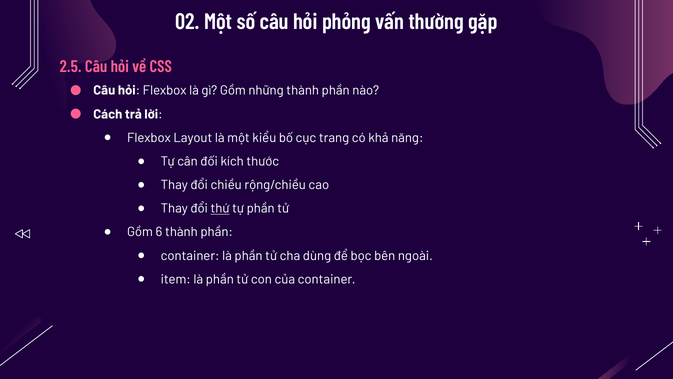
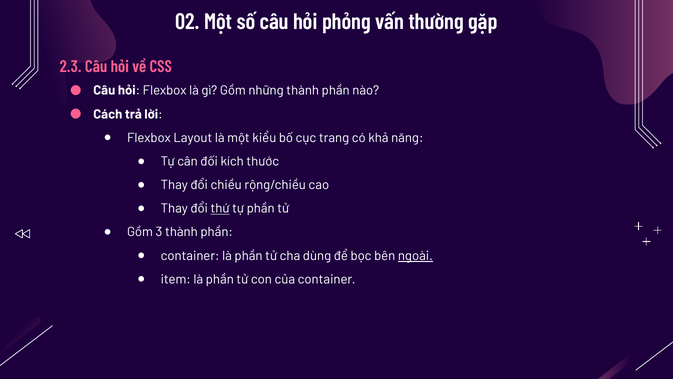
2.5: 2.5 -> 2.3 (71, 67)
6: 6 -> 3 (159, 232)
ngoài underline: none -> present (415, 255)
